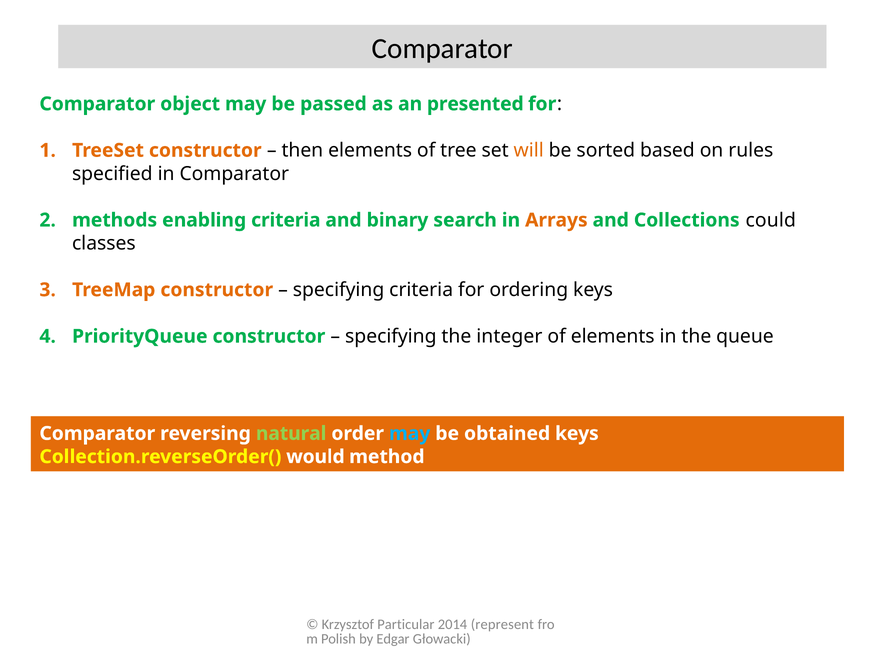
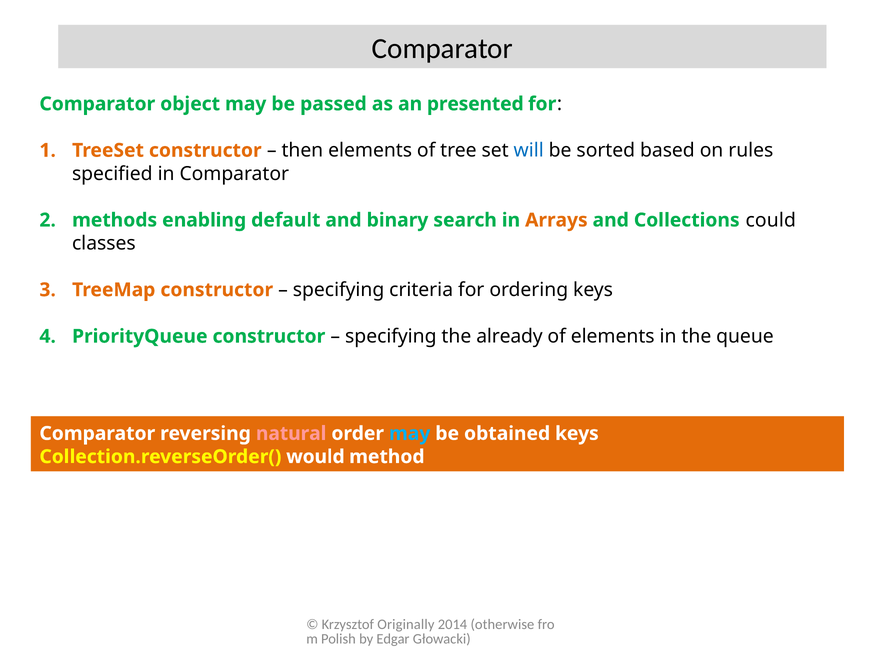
will colour: orange -> blue (529, 150)
enabling criteria: criteria -> default (286, 220)
integer: integer -> already (509, 336)
natural colour: light green -> pink (291, 433)
Particular: Particular -> Originally (406, 624)
represent: represent -> otherwise (502, 624)
